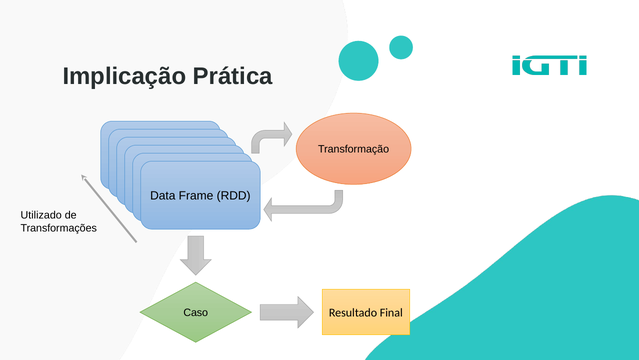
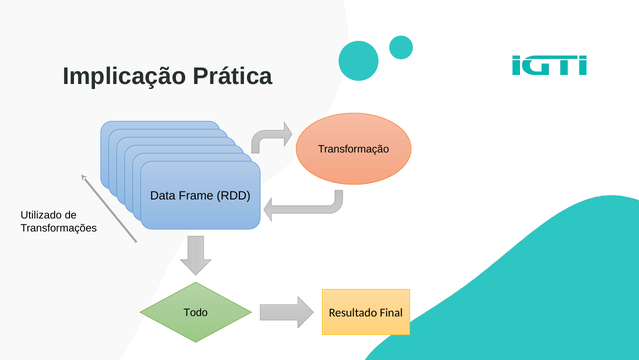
Caso: Caso -> Todo (196, 312)
